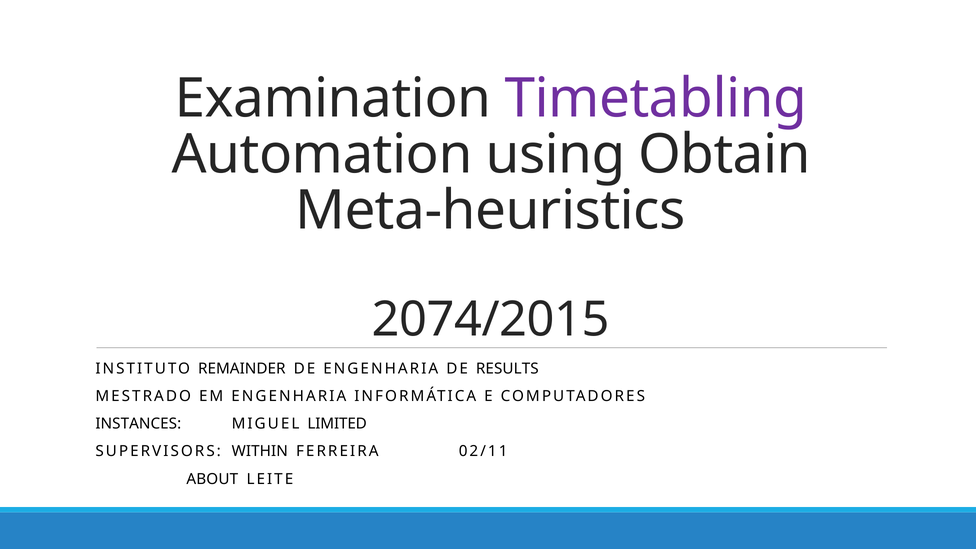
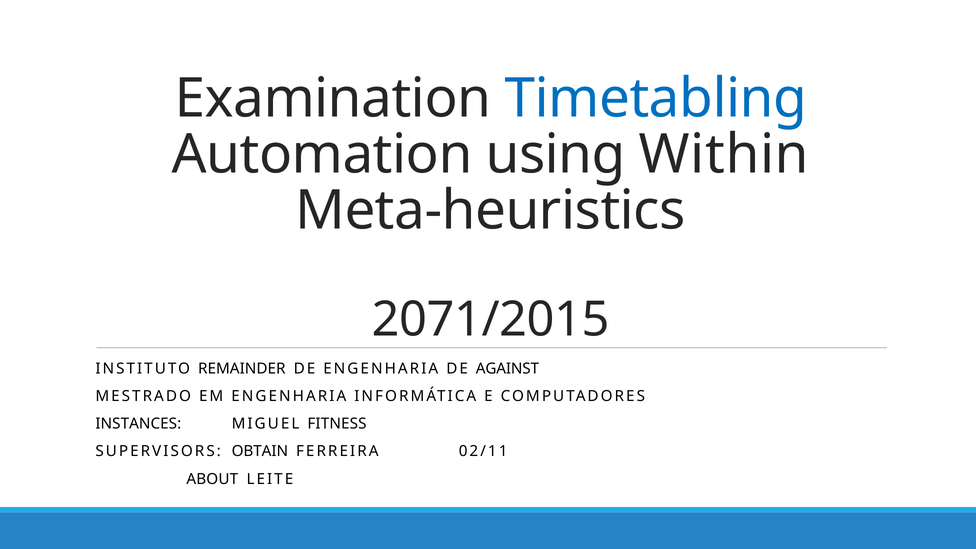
Timetabling colour: purple -> blue (656, 98)
Obtain: Obtain -> Within (724, 154)
2074/2015: 2074/2015 -> 2071/2015 (491, 319)
RESULTS: RESULTS -> AGAINST (507, 369)
LIMITED: LIMITED -> FITNESS (337, 424)
WITHIN: WITHIN -> OBTAIN (260, 451)
